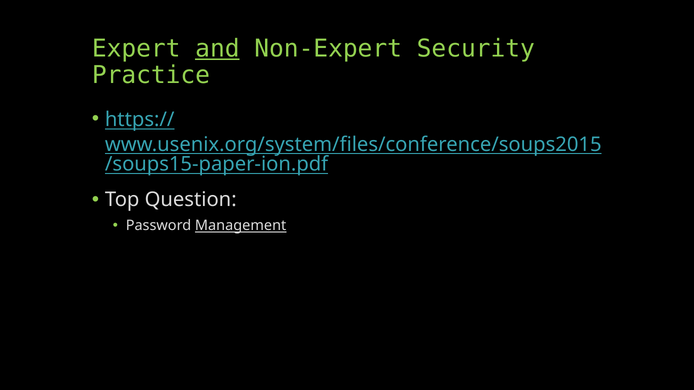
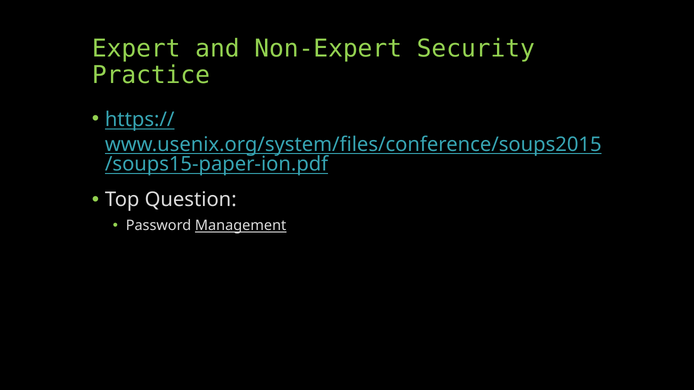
and underline: present -> none (217, 49)
